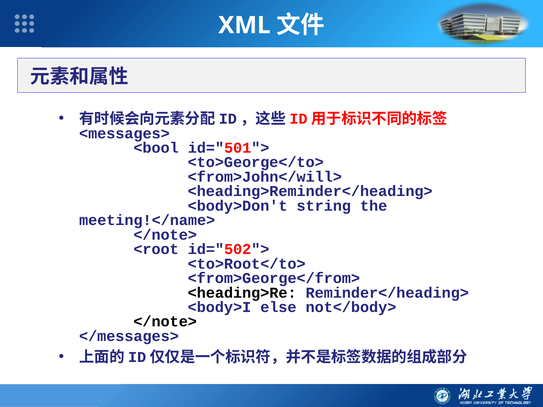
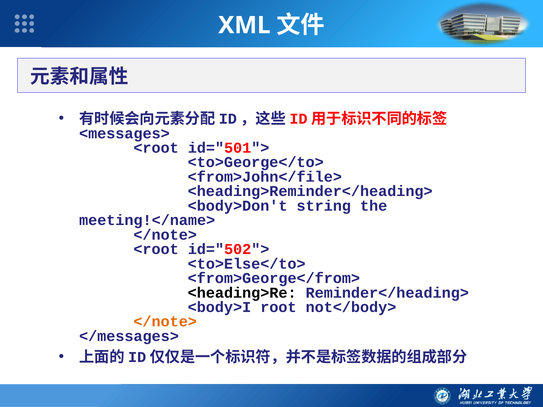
<bool: <bool -> <root (156, 148)
<from>John</will>: <from>John</will> -> <from>John</file> (265, 177)
<to>Root</to>: <to>Root</to> -> <to>Else</to> (247, 264)
else: else -> root (278, 307)
</note> colour: black -> orange (165, 322)
